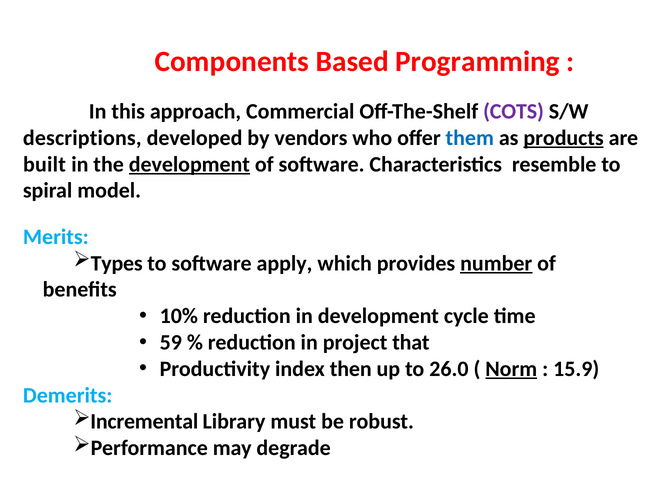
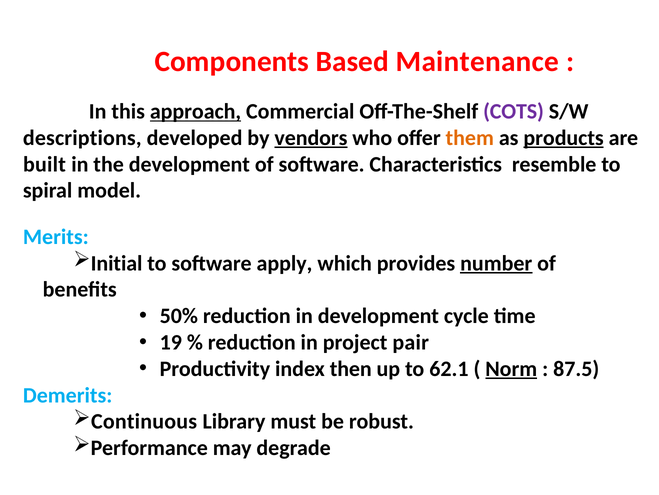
Programming: Programming -> Maintenance (477, 61)
approach underline: none -> present (196, 111)
vendors underline: none -> present (311, 138)
them colour: blue -> orange (470, 138)
development underline: present -> none (189, 164)
Types: Types -> Initial (117, 263)
10%: 10% -> 50% (179, 316)
59: 59 -> 19 (171, 342)
that: that -> pair (411, 342)
26.0: 26.0 -> 62.1 (449, 368)
15.9: 15.9 -> 87.5 (576, 368)
Incremental: Incremental -> Continuous (144, 421)
